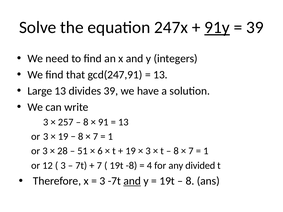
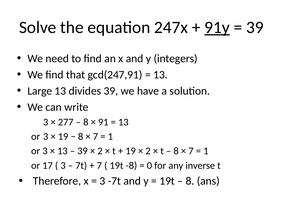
257: 257 -> 277 (66, 122)
28: 28 -> 13 (62, 151)
51: 51 -> 39 (83, 151)
6: 6 -> 2 (100, 151)
3: 3 -> 2 (148, 151)
12: 12 -> 17 (48, 166)
4: 4 -> 0 (149, 166)
divided: divided -> inverse (200, 166)
and underline: present -> none (132, 181)
